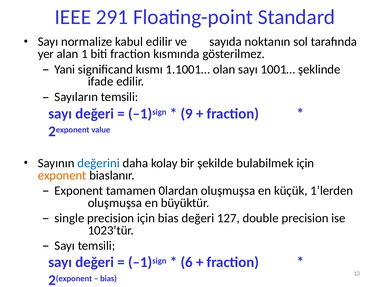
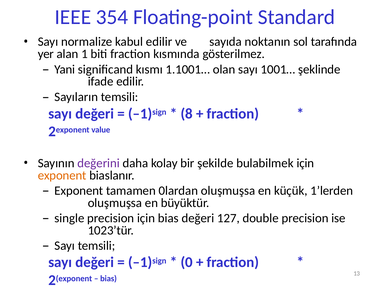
291: 291 -> 354 (112, 17)
9: 9 -> 8 (187, 114)
değerini colour: blue -> purple (99, 163)
6: 6 -> 0 (187, 263)
